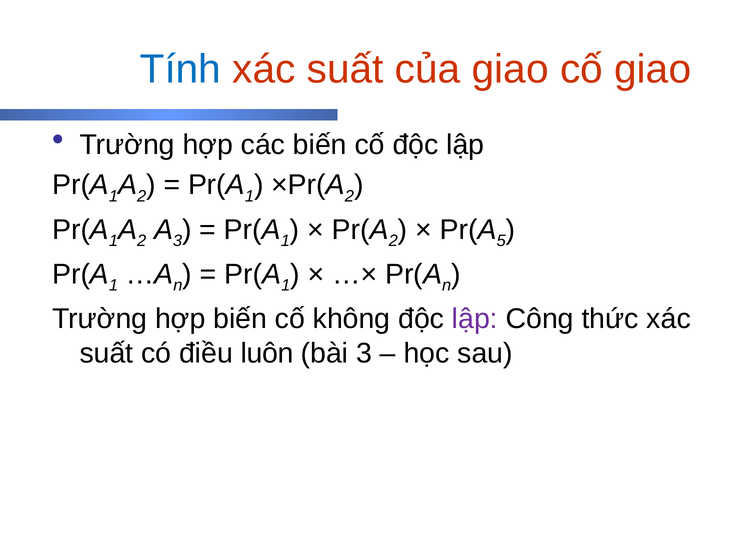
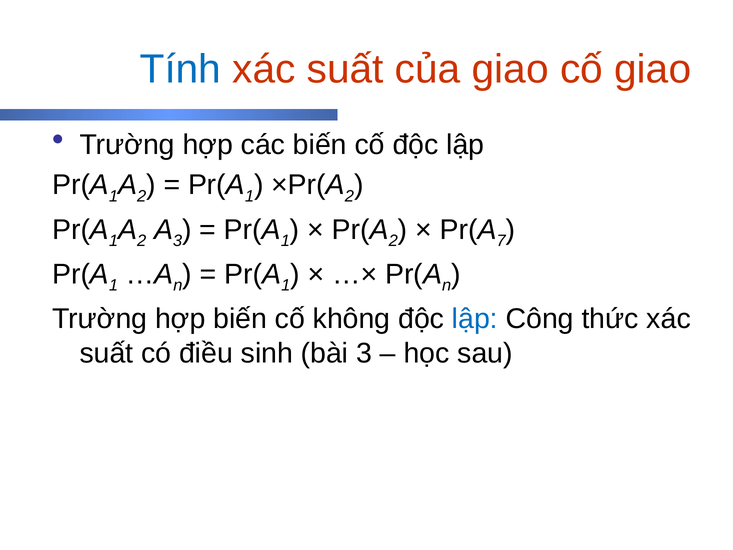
5: 5 -> 7 (501, 241)
lập colour: purple -> blue (475, 319)
luôn: luôn -> sinh (267, 353)
